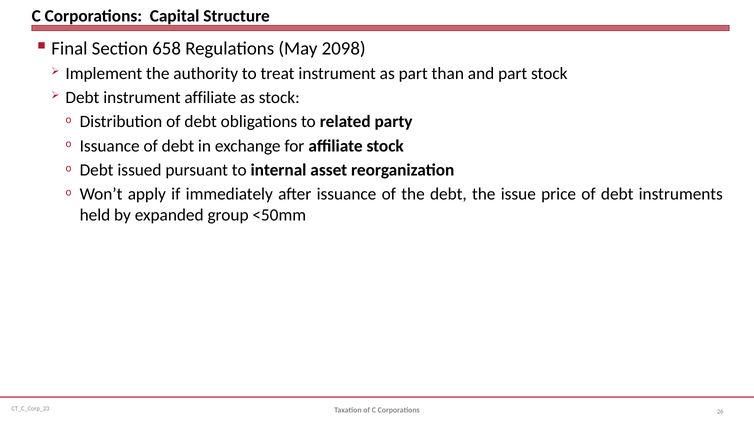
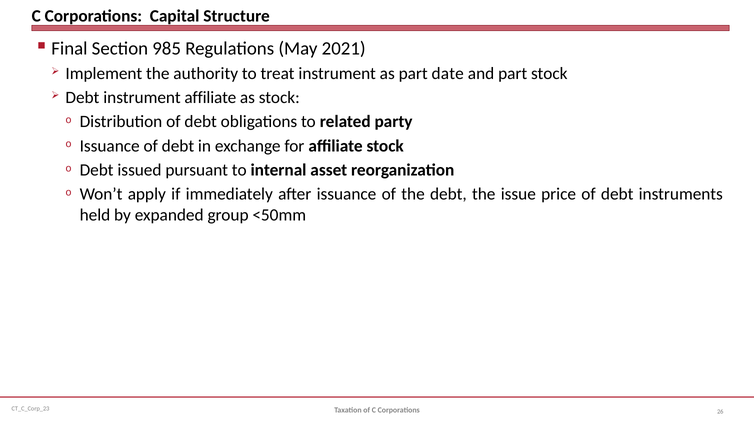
658: 658 -> 985 (167, 48)
2098: 2098 -> 2021 (344, 48)
than: than -> date (448, 73)
